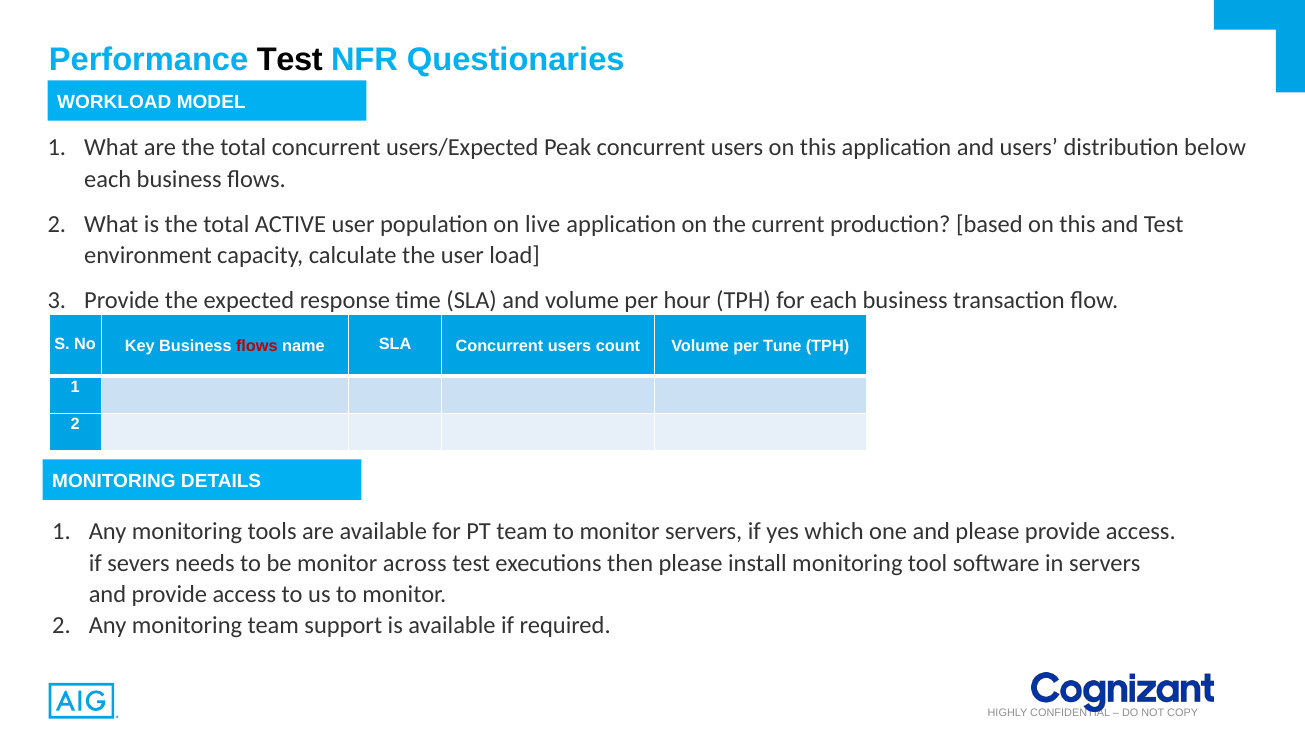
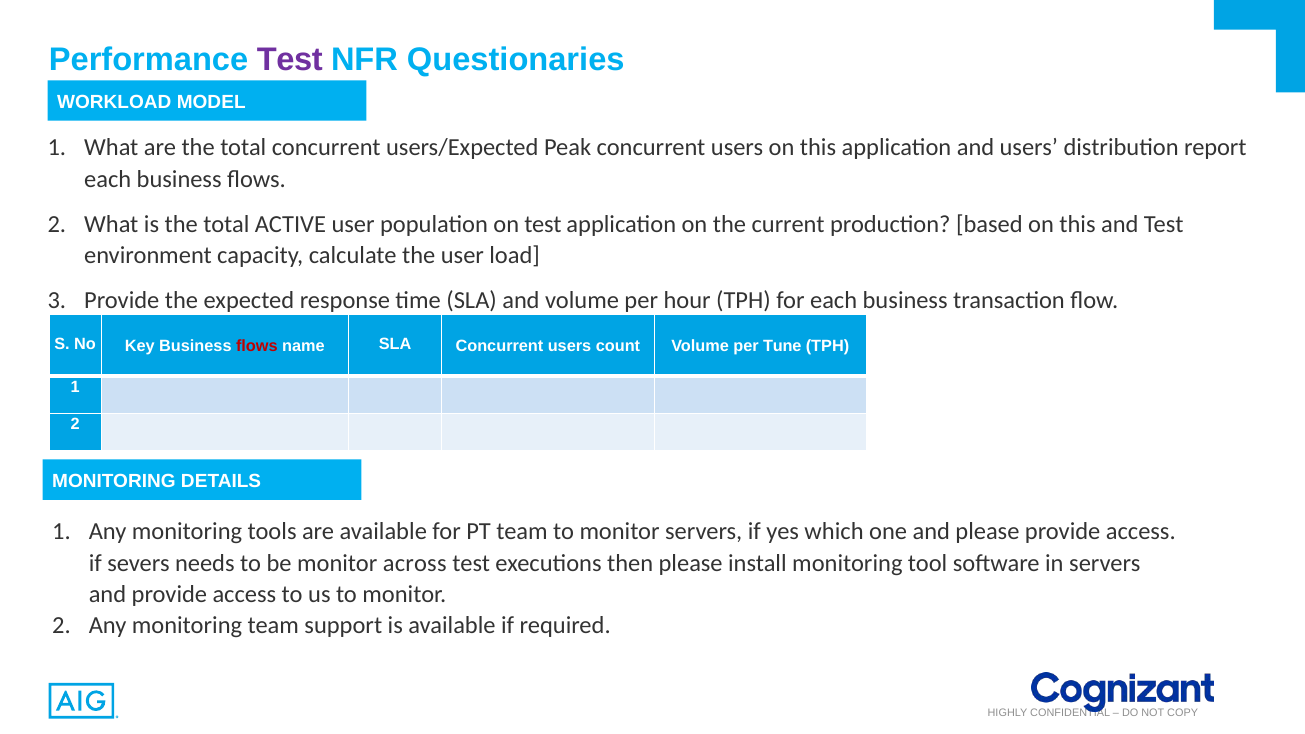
Test colour: black -> purple (290, 60)
below: below -> report (1215, 148)
on live: live -> test (543, 224)
